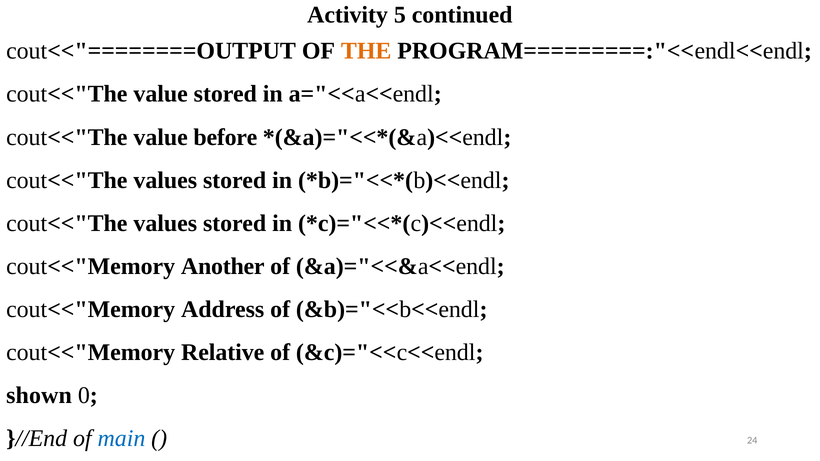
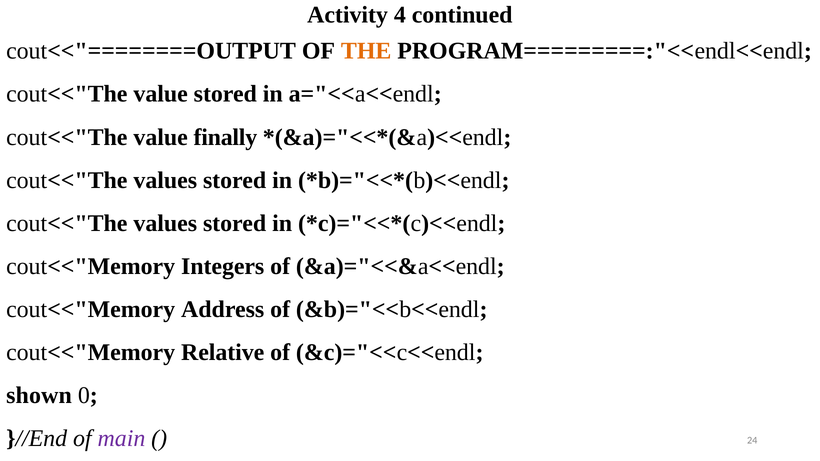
5: 5 -> 4 (400, 15)
before: before -> finally (225, 137)
Another: Another -> Integers (223, 266)
main colour: blue -> purple (121, 439)
